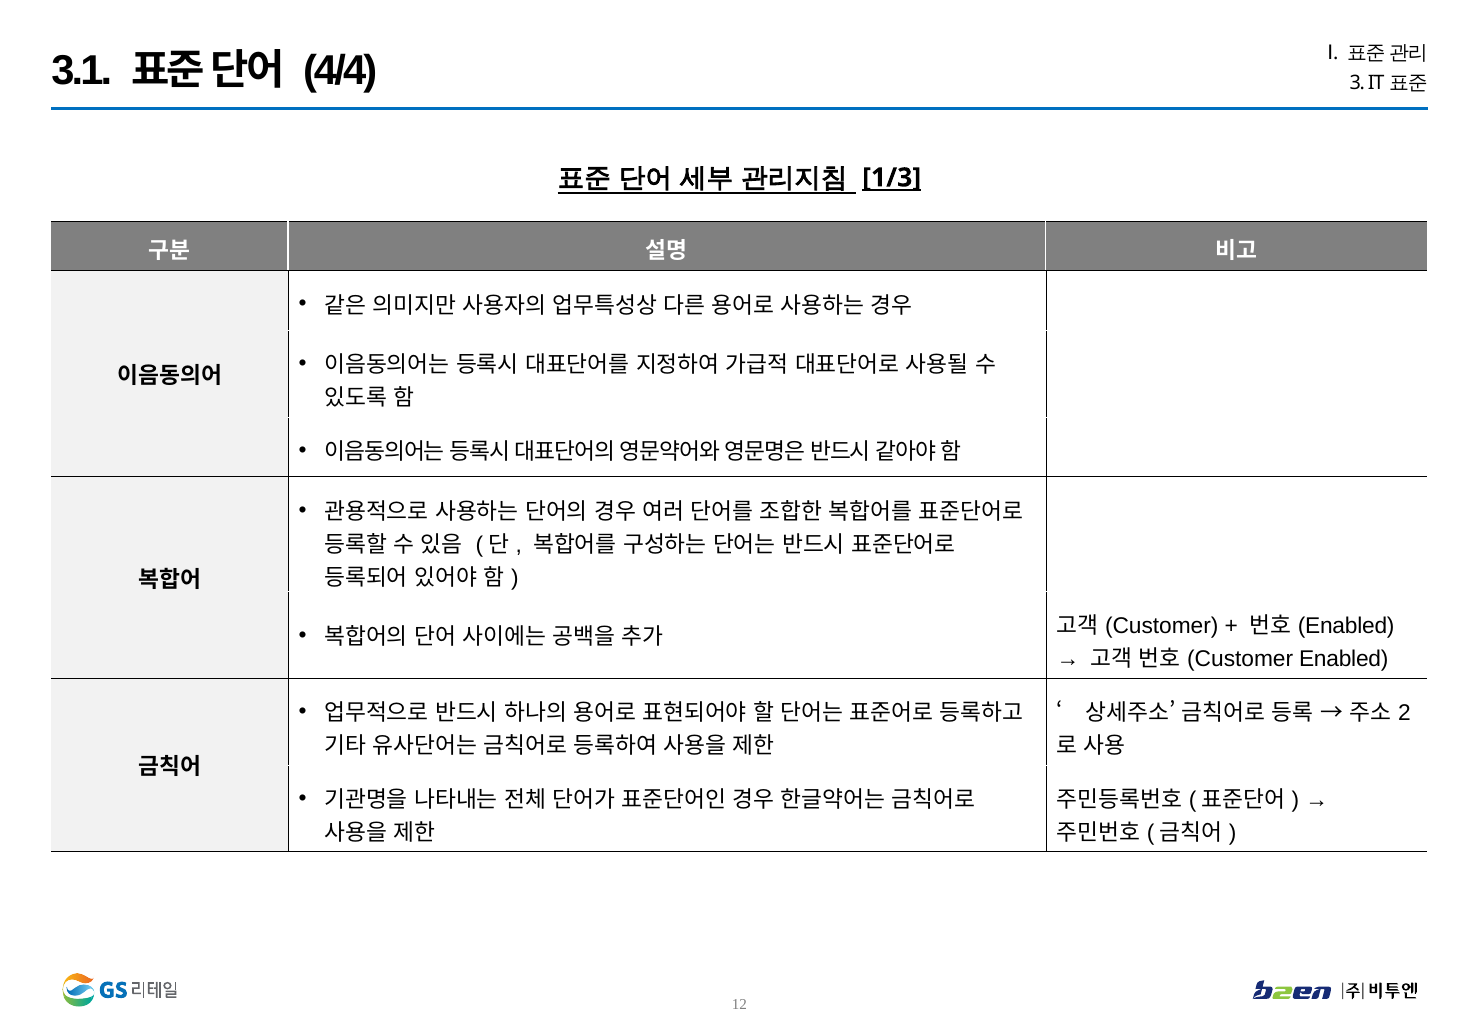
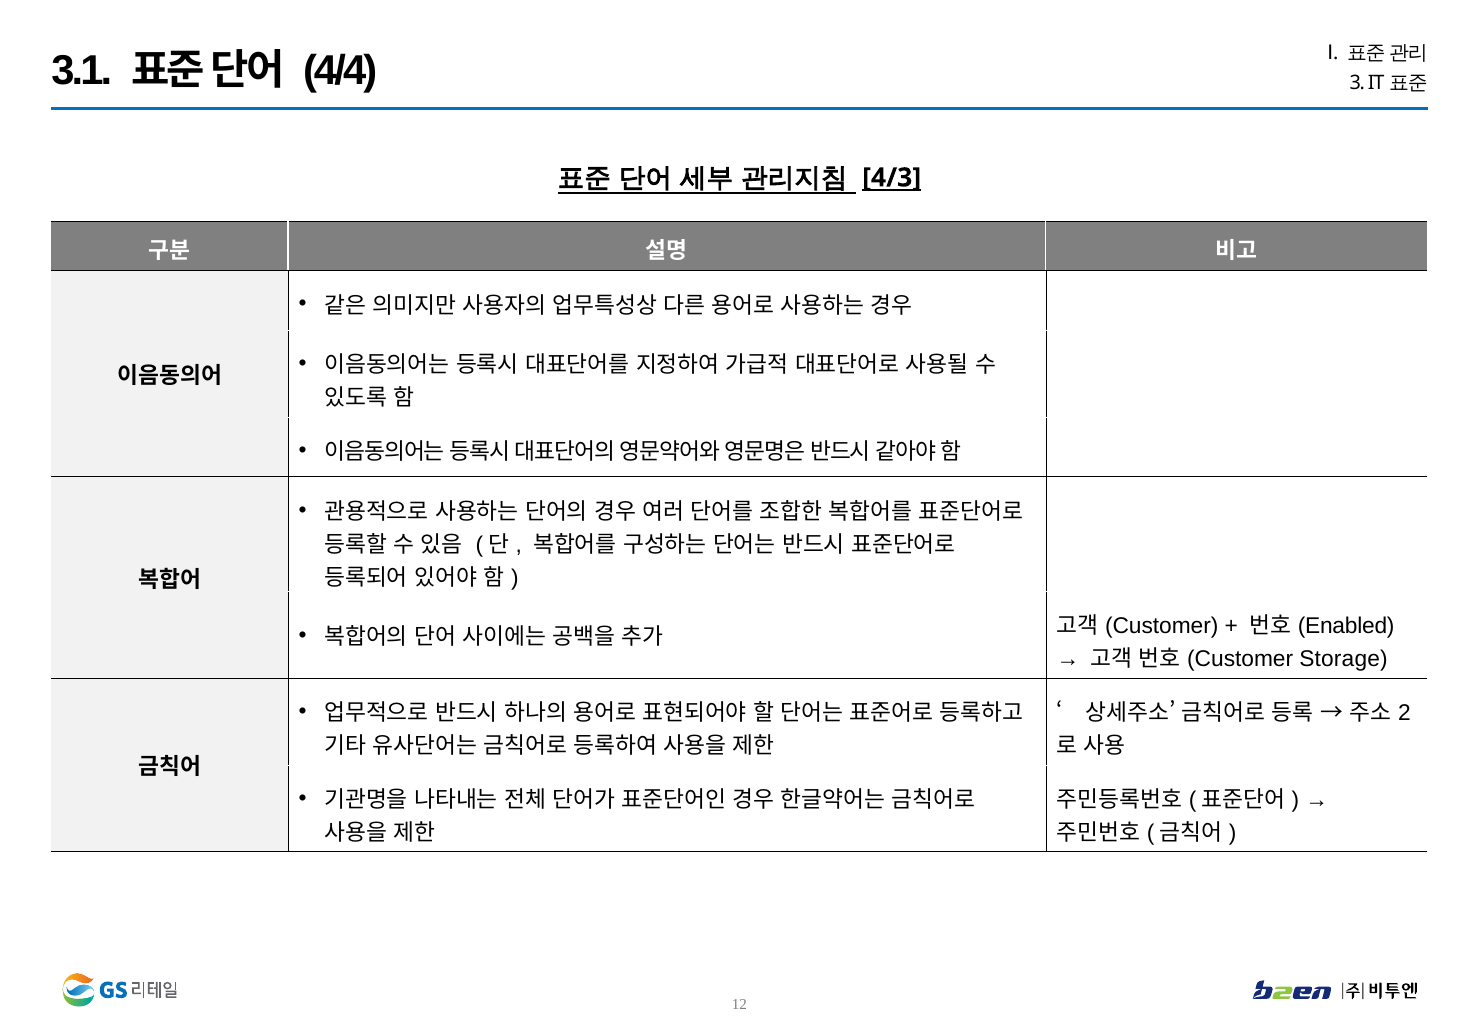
1/3: 1/3 -> 4/3 (892, 178)
Enabled: Enabled -> Storage (1344, 659)
